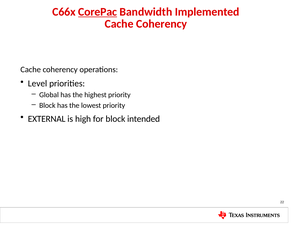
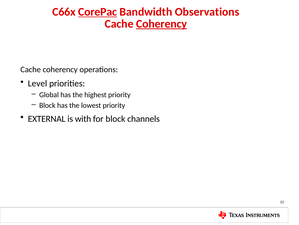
Implemented: Implemented -> Observations (207, 12)
Coherency underline: none -> present (162, 24)
high: high -> with (83, 118)
intended: intended -> channels (144, 118)
